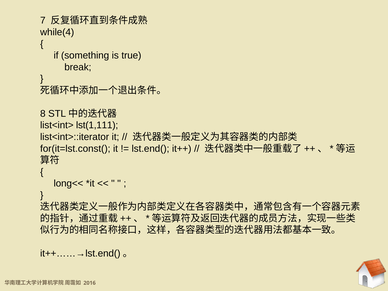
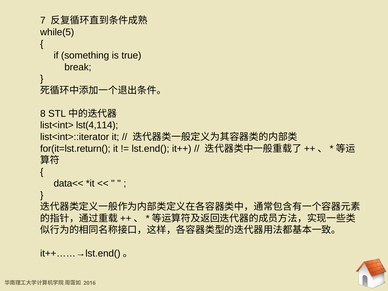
while(4: while(4 -> while(5 (57, 32)
lst(1,111: lst(1,111 -> lst(4,114 (97, 125)
for(it=lst.const(: for(it=lst.const( -> for(it=lst.return( (75, 149)
long<<: long<< -> data<< (68, 183)
